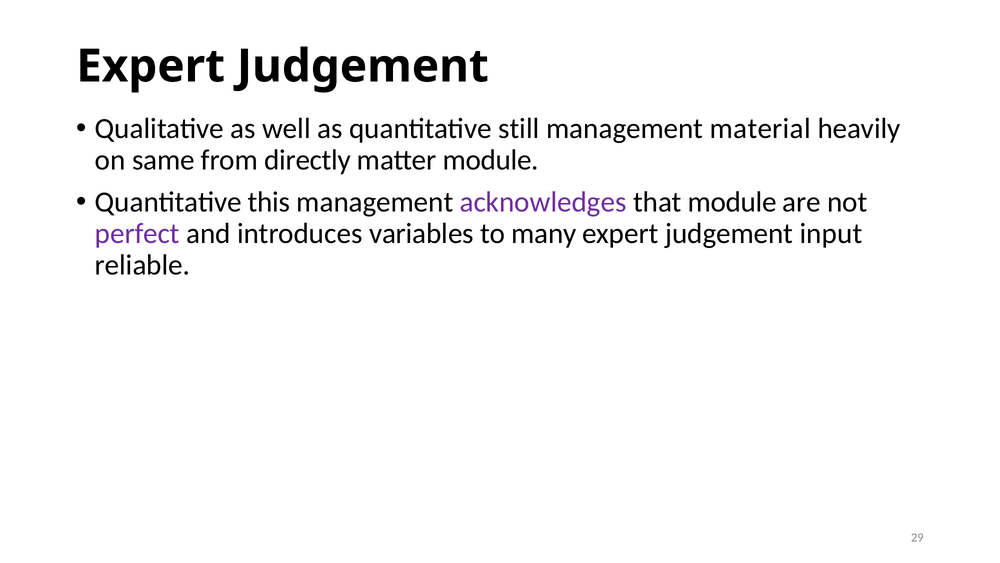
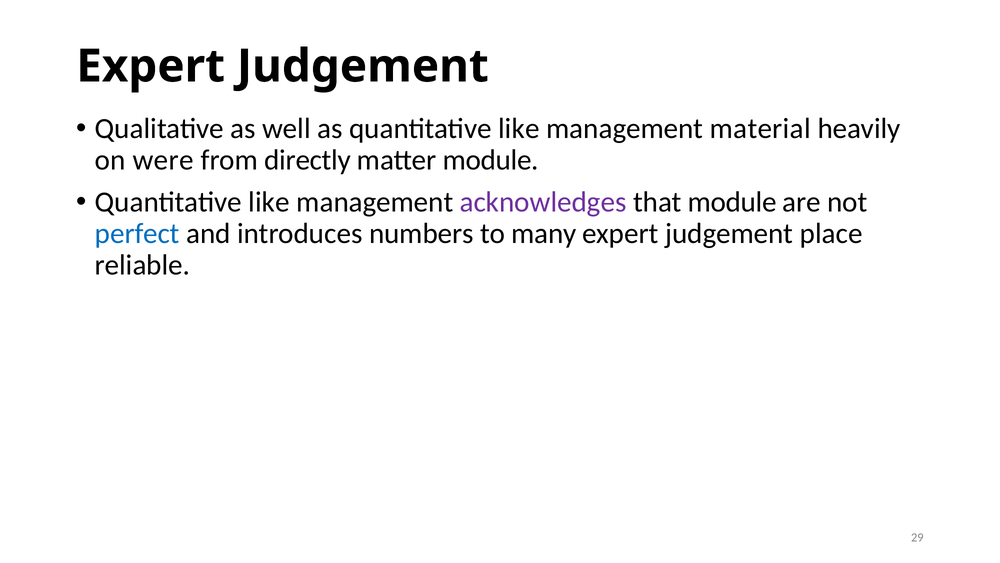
as quantitative still: still -> like (519, 129)
same: same -> were (163, 160)
this: this -> like (269, 202)
perfect colour: purple -> blue (137, 233)
variables: variables -> numbers (421, 233)
input: input -> place (831, 233)
